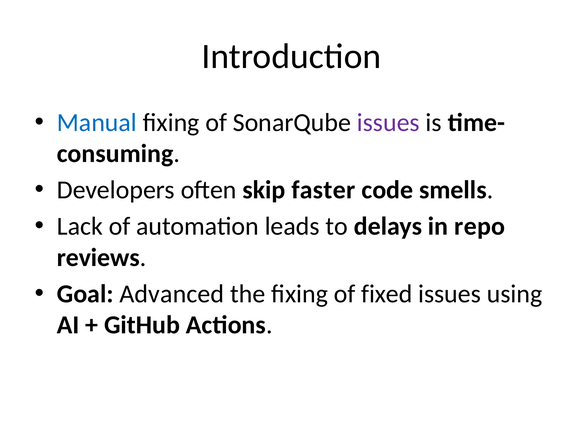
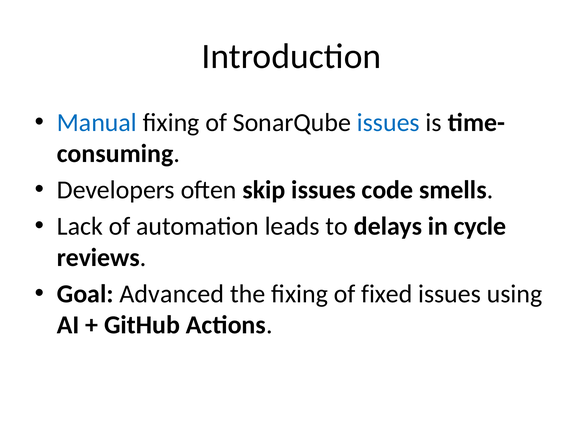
issues colour: purple -> blue (388, 122)
skip faster: faster -> issues (324, 190)
repo: repo -> cycle (480, 226)
